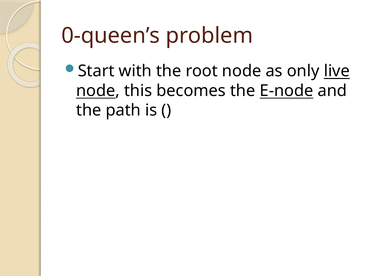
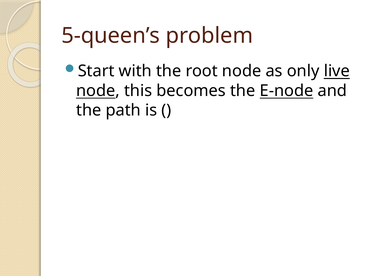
0-queen’s: 0-queen’s -> 5-queen’s (111, 36)
